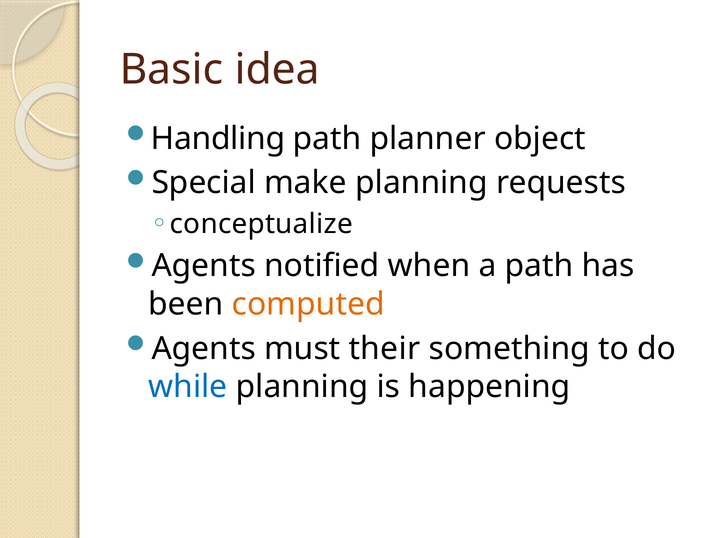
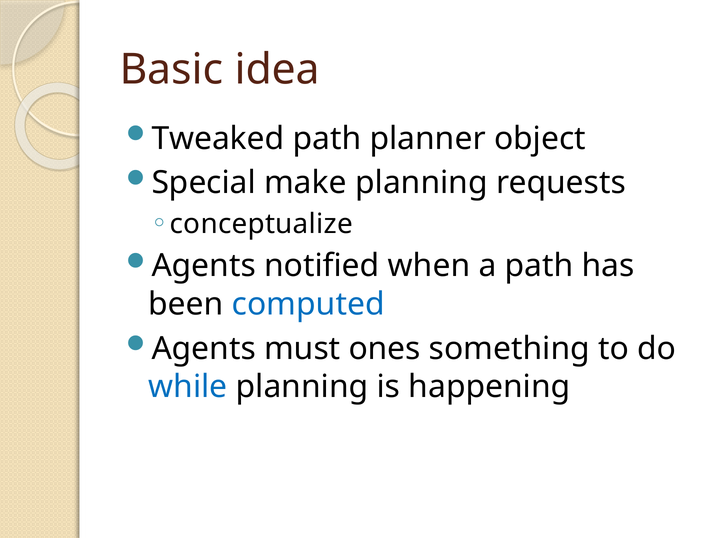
Handling: Handling -> Tweaked (218, 138)
computed colour: orange -> blue (308, 304)
their: their -> ones (385, 348)
